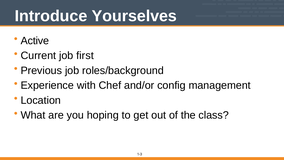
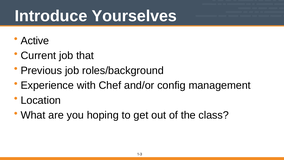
first: first -> that (85, 56)
